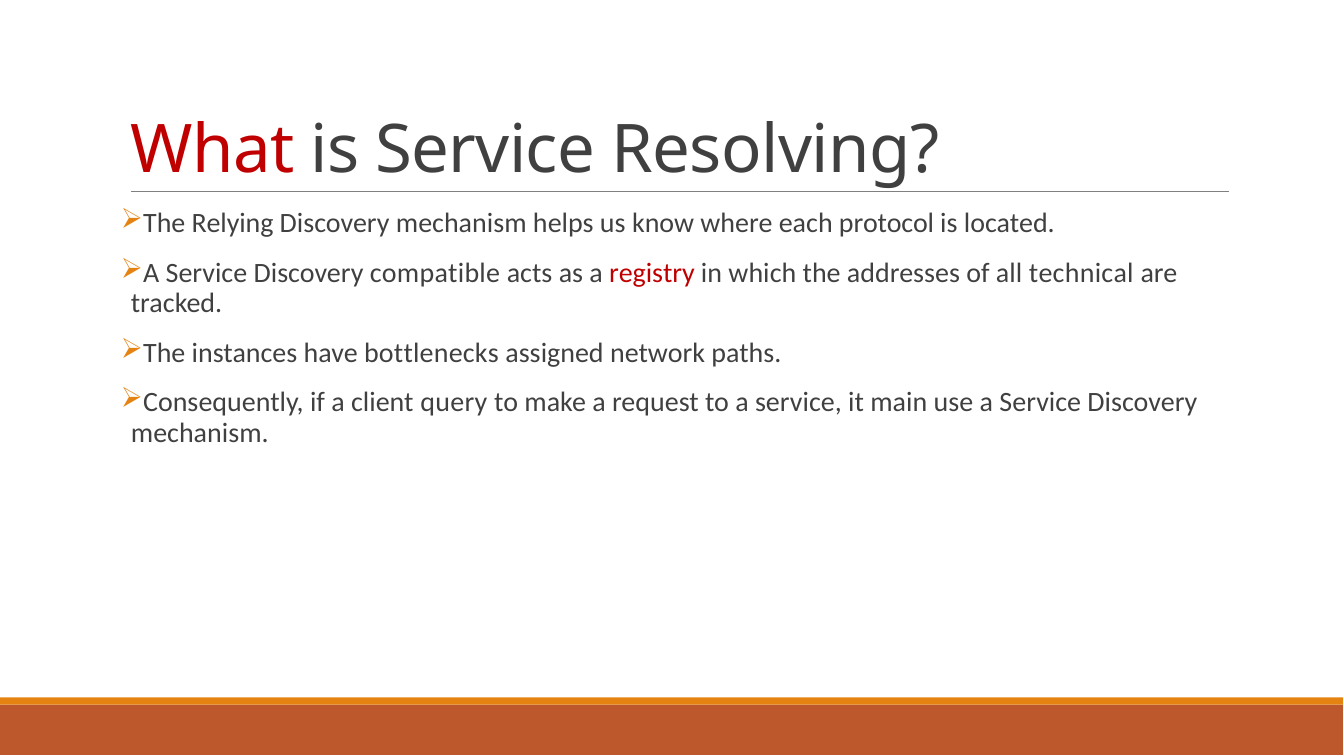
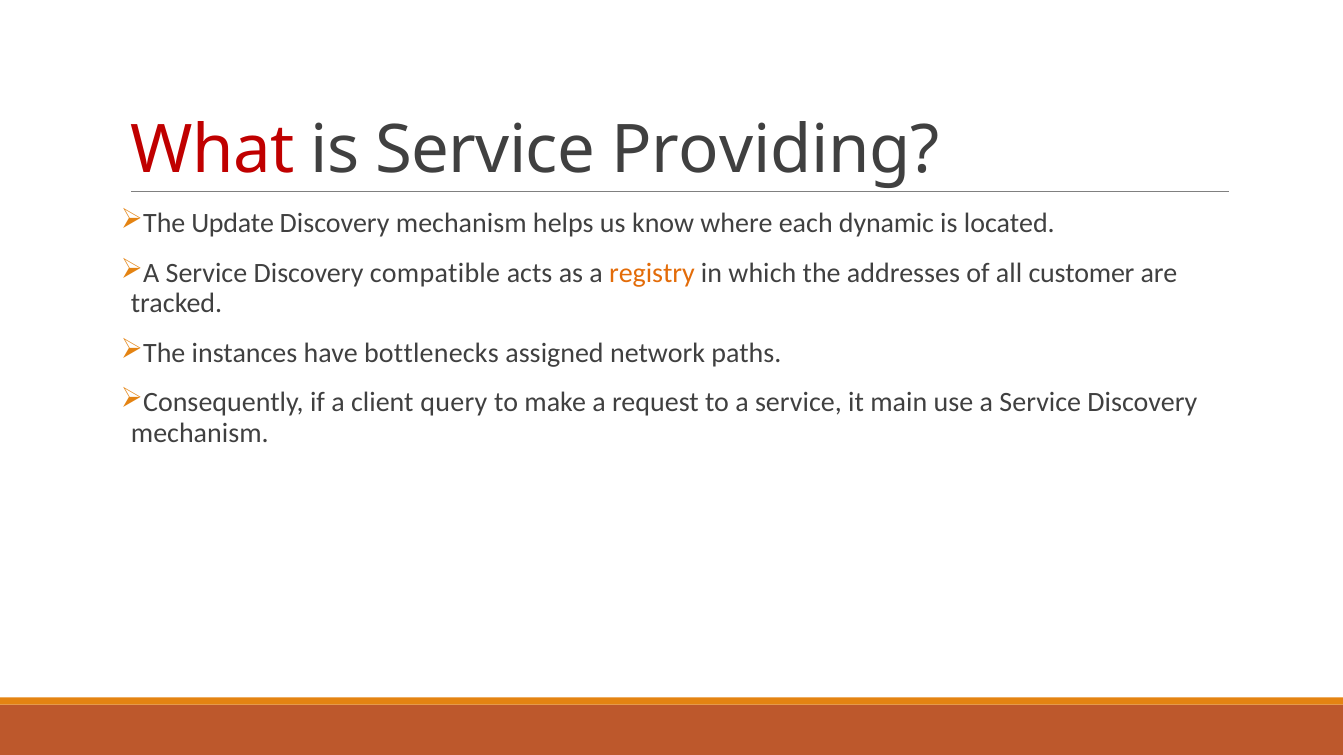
Resolving: Resolving -> Providing (775, 150)
Relying: Relying -> Update (233, 223)
protocol: protocol -> dynamic (886, 223)
registry colour: red -> orange (652, 273)
technical: technical -> customer (1082, 273)
